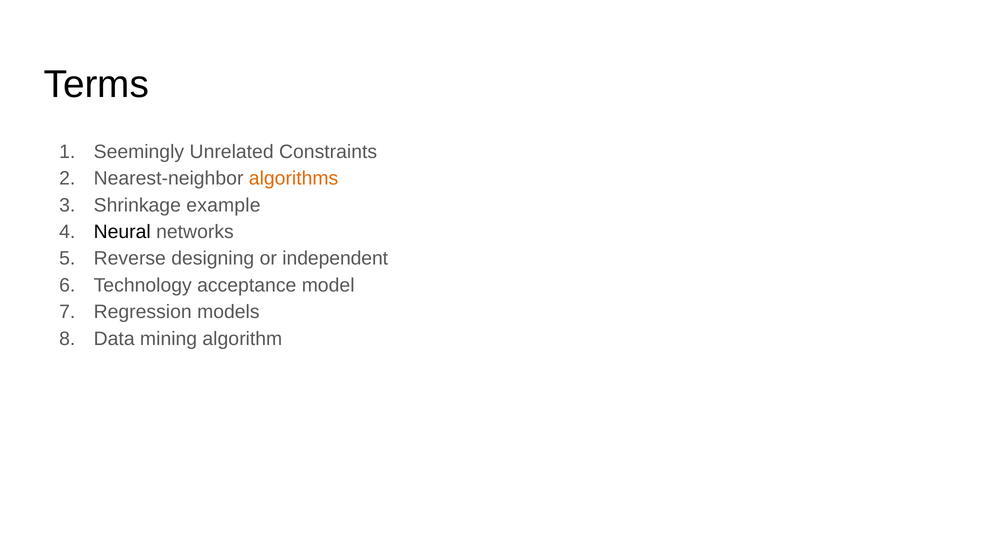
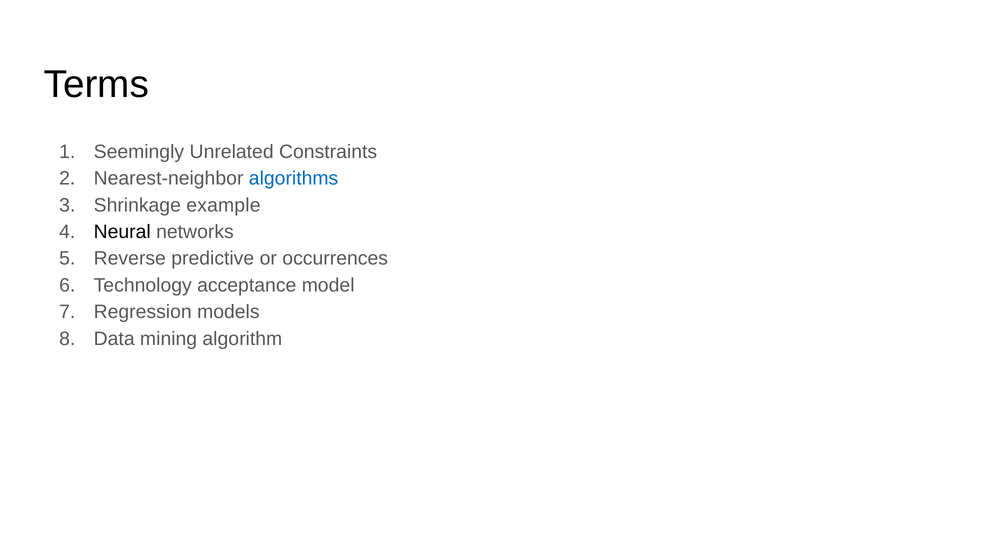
algorithms colour: orange -> blue (294, 179)
designing: designing -> predictive (213, 259)
independent: independent -> occurrences (335, 259)
